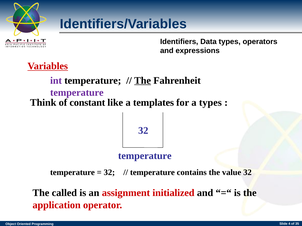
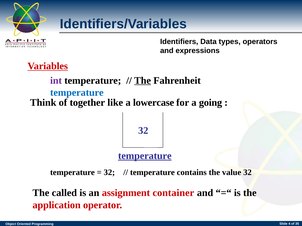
temperature colour: purple -> blue (77, 93)
constant: constant -> together (87, 103)
templates: templates -> lowercase (154, 103)
a types: types -> going (210, 103)
temperature underline: none -> present (145, 156)
initialized: initialized -> container (173, 193)
